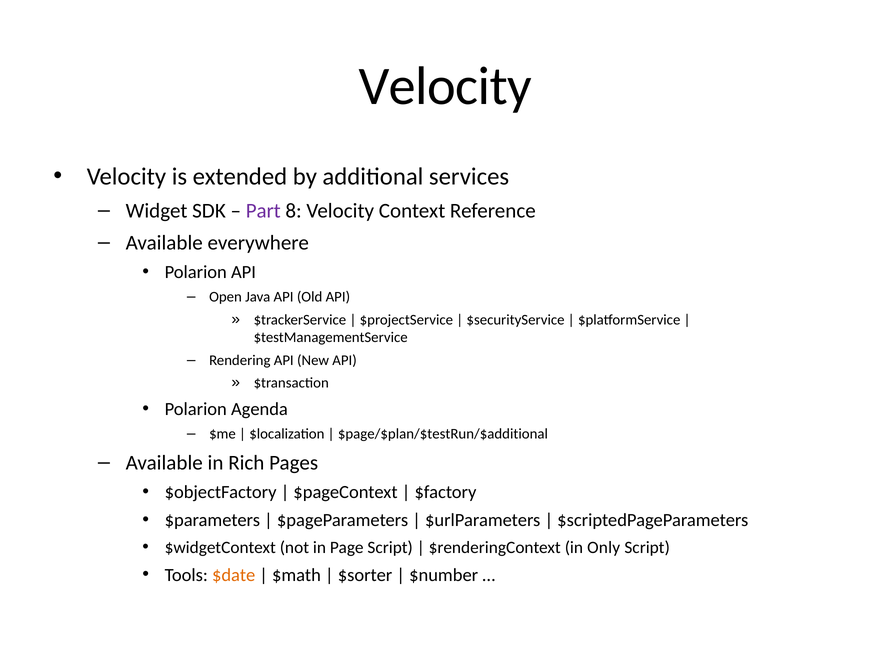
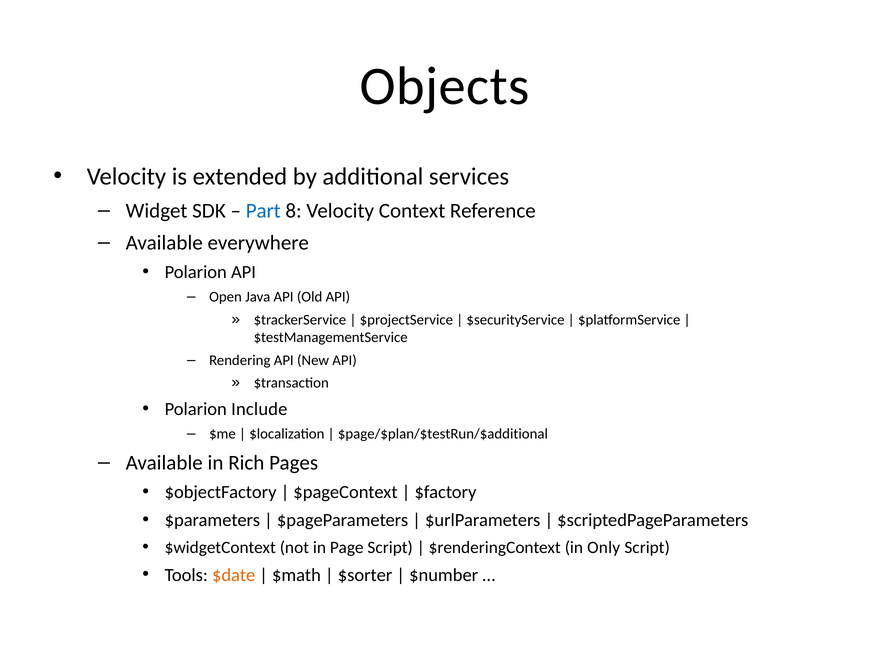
Velocity: Velocity -> Objects (445, 86)
Part colour: purple -> blue (263, 211)
Agenda: Agenda -> Include (259, 409)
